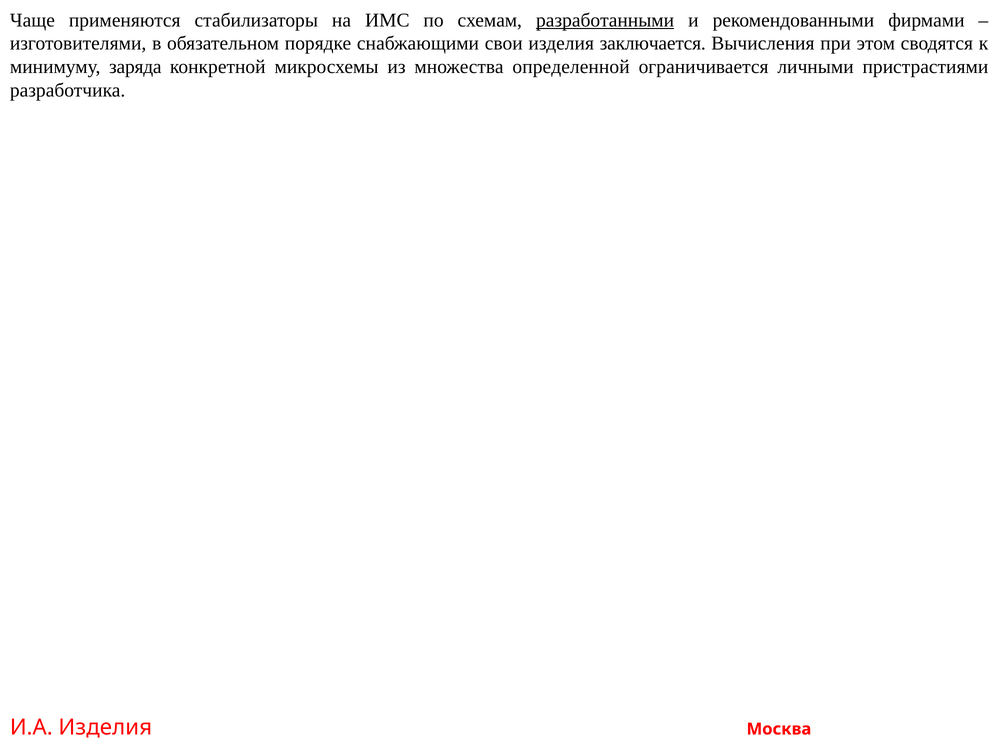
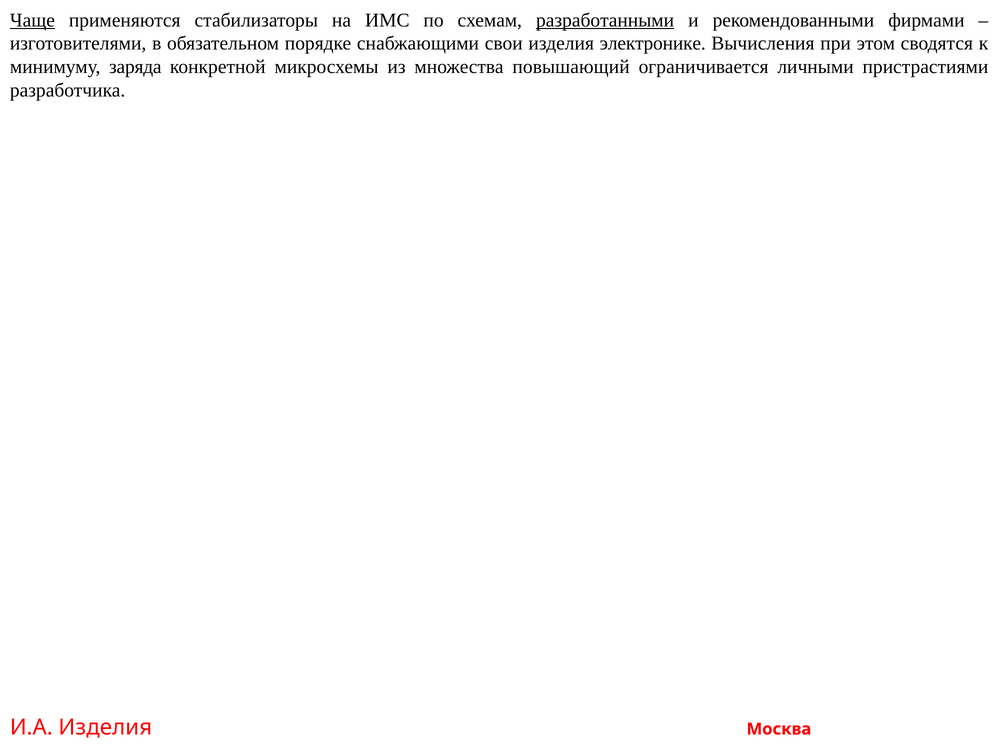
Чаще underline: none -> present (32, 20)
заключается: заключается -> электронике (653, 44)
определенной: определенной -> повышающий (571, 67)
